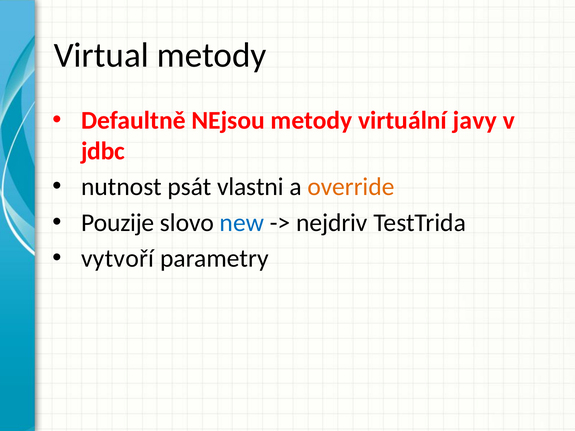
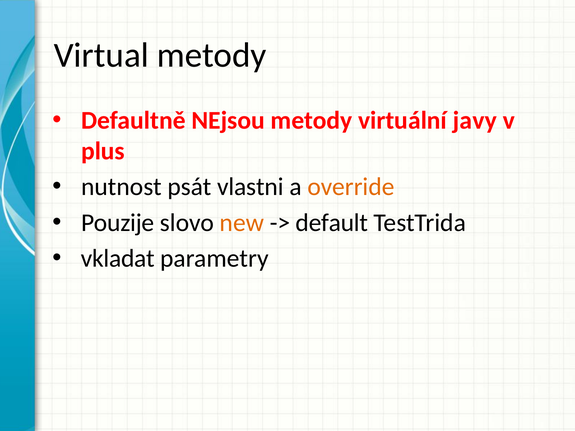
jdbc: jdbc -> plus (103, 151)
new colour: blue -> orange (242, 223)
nejdriv: nejdriv -> default (332, 223)
vytvoří: vytvoří -> vkladat (118, 259)
